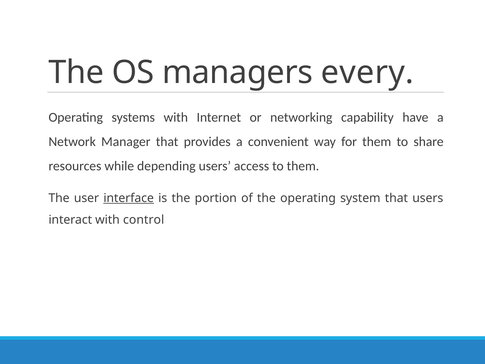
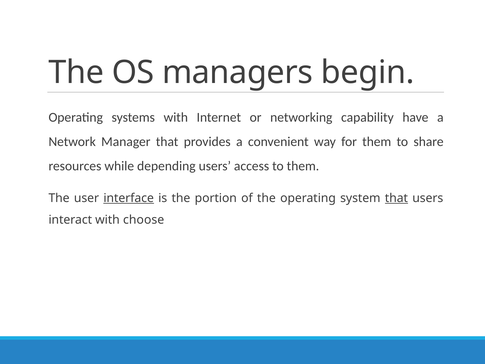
every: every -> begin (368, 72)
that underline: none -> present (396, 198)
control: control -> choose (144, 220)
